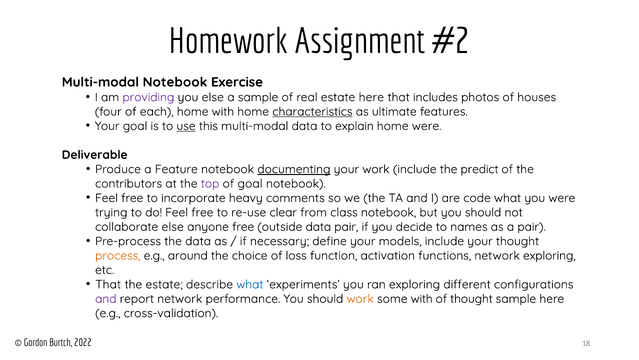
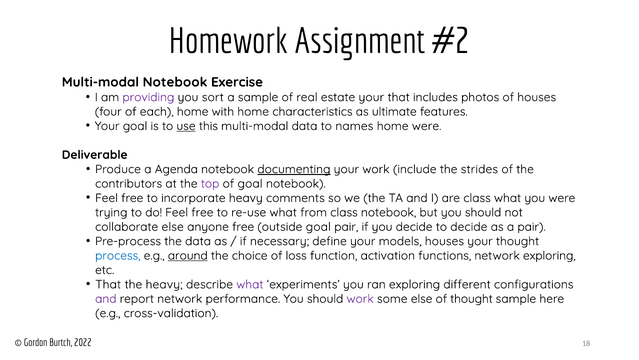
you else: else -> sort (213, 97)
estate here: here -> your (371, 97)
characteristics underline: present -> none (312, 111)
explain: explain -> names (354, 126)
Feature: Feature -> Agenda (176, 169)
predict: predict -> strides (479, 169)
are code: code -> class (477, 198)
re-use clear: clear -> what (283, 212)
outside data: data -> goal (318, 226)
to names: names -> decide (469, 226)
models include: include -> houses (444, 241)
process colour: orange -> blue (118, 255)
around underline: none -> present (188, 255)
the estate: estate -> heavy (164, 284)
what colour: blue -> purple (250, 284)
work colour: orange -> purple (360, 298)
some with: with -> else (422, 298)
